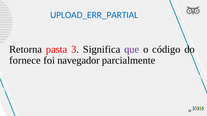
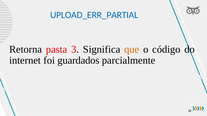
que colour: purple -> orange (132, 49)
fornece: fornece -> internet (25, 61)
navegador: navegador -> guardados (78, 61)
